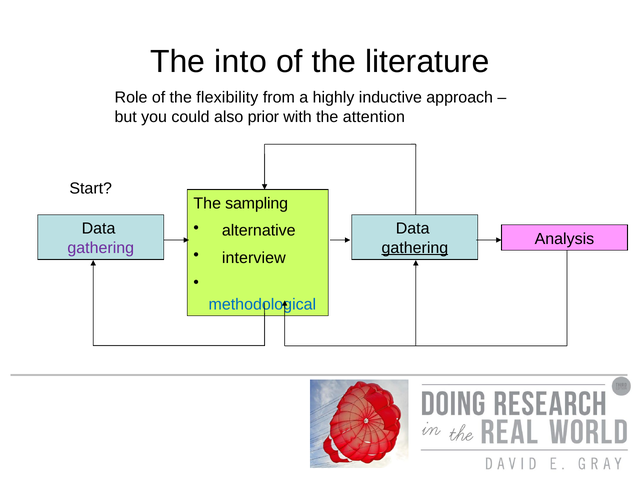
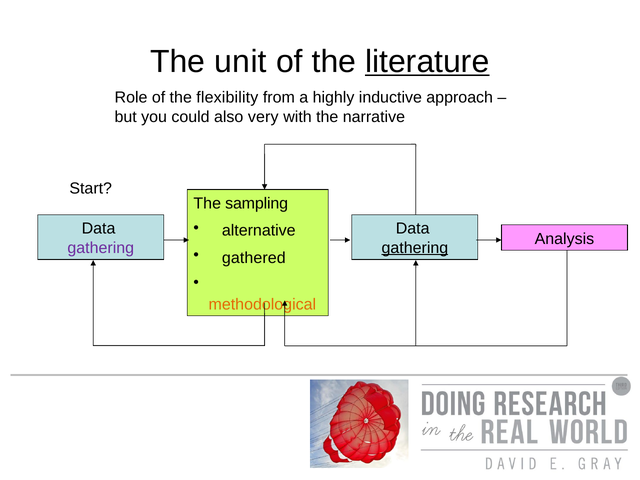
into: into -> unit (241, 61)
literature underline: none -> present (427, 61)
prior: prior -> very (263, 117)
attention: attention -> narrative (374, 117)
interview: interview -> gathered (254, 258)
methodological colour: blue -> orange (262, 304)
